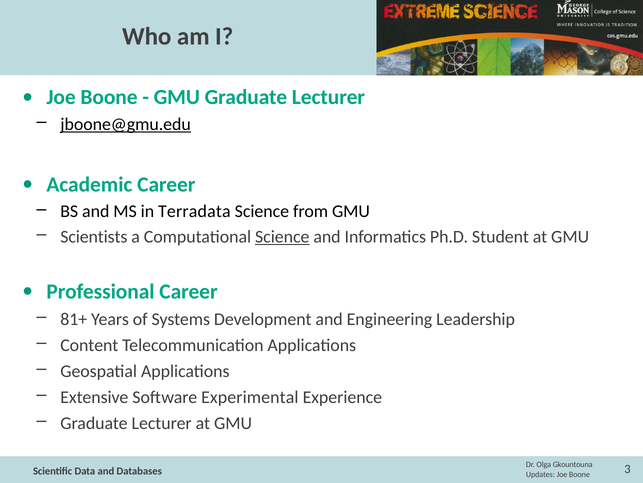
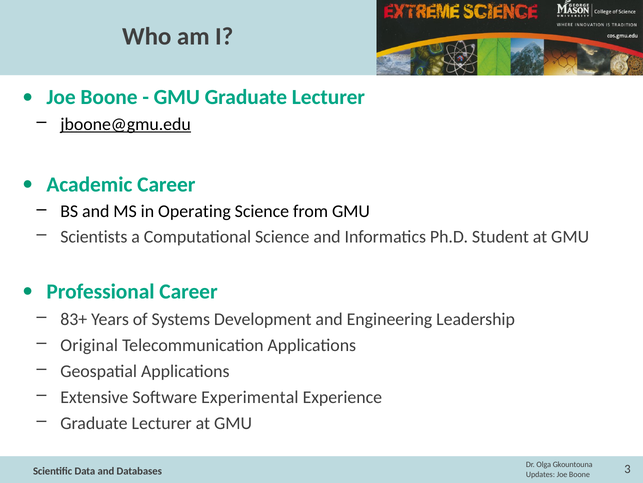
Terradata: Terradata -> Operating (194, 211)
Science underline: present -> none (282, 236)
81+: 81+ -> 83+ (74, 319)
Content: Content -> Original (89, 345)
